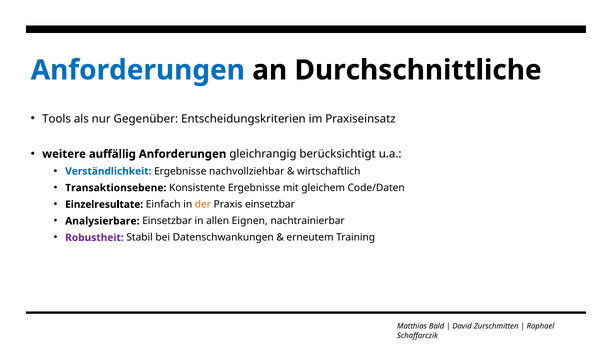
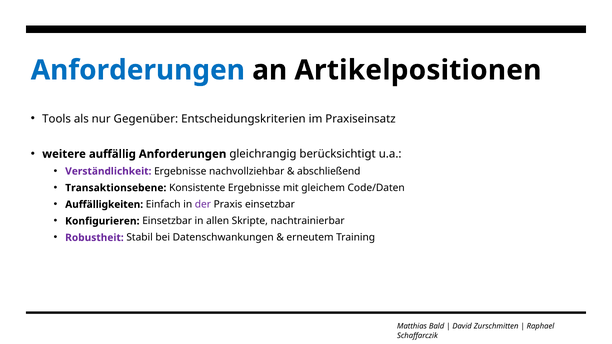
Durchschnittliche: Durchschnittliche -> Artikelpositionen (418, 70)
Verständlichkeit colour: blue -> purple (108, 171)
wirtschaftlich: wirtschaftlich -> abschließend (329, 171)
Einzelresultate: Einzelresultate -> Auffälligkeiten (104, 205)
der colour: orange -> purple (203, 205)
Analysierbare: Analysierbare -> Konfigurieren (102, 221)
Eignen: Eignen -> Skripte (250, 221)
